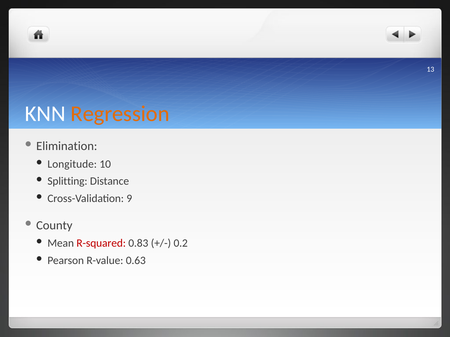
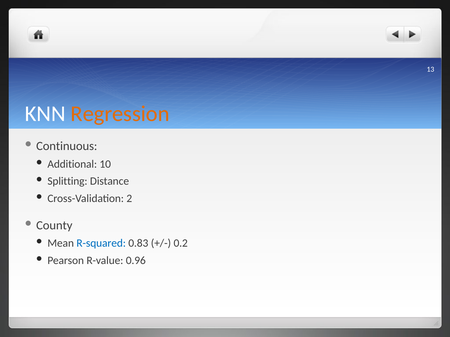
Elimination: Elimination -> Continuous (67, 146)
Longitude: Longitude -> Additional (72, 164)
9: 9 -> 2 (129, 199)
R-squared colour: red -> blue (101, 243)
0.63: 0.63 -> 0.96 (136, 261)
